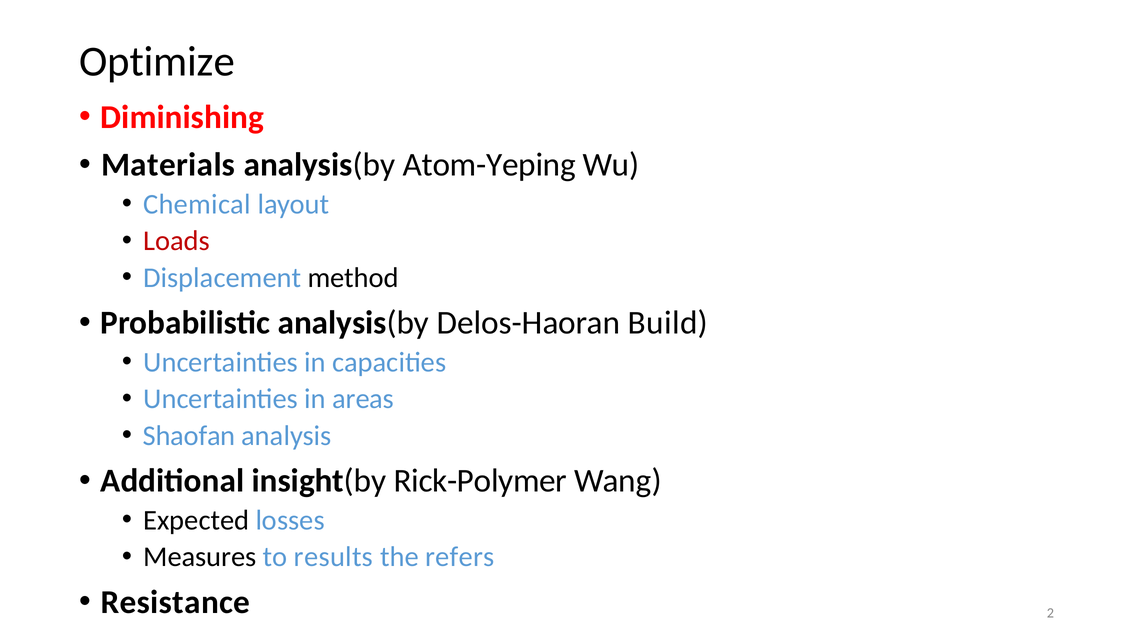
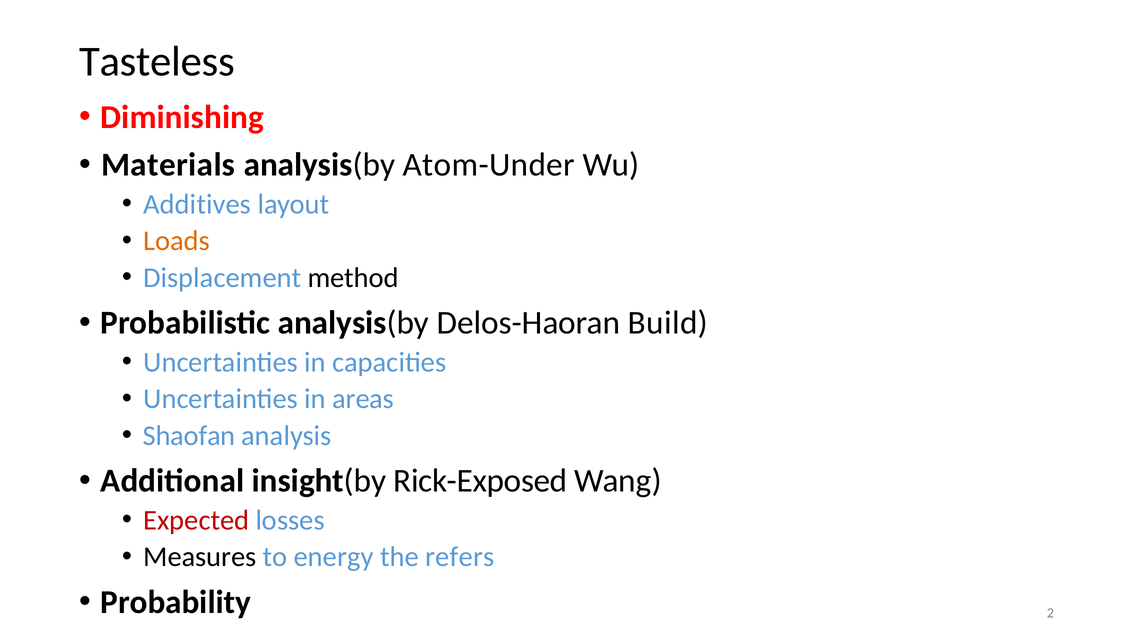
Optimize: Optimize -> Tasteless (157, 62)
Atom-Yeping: Atom-Yeping -> Atom-Under (489, 165)
Chemical: Chemical -> Additives (197, 204)
Loads colour: red -> orange (177, 241)
Rick-Polymer: Rick-Polymer -> Rick-Exposed (480, 481)
Expected colour: black -> red (196, 520)
results: results -> energy (334, 557)
Resistance: Resistance -> Probability (176, 602)
